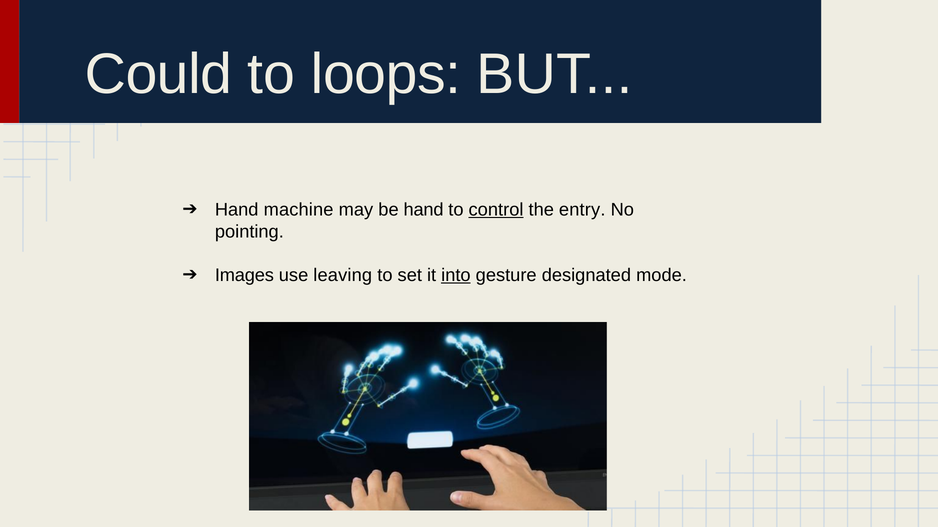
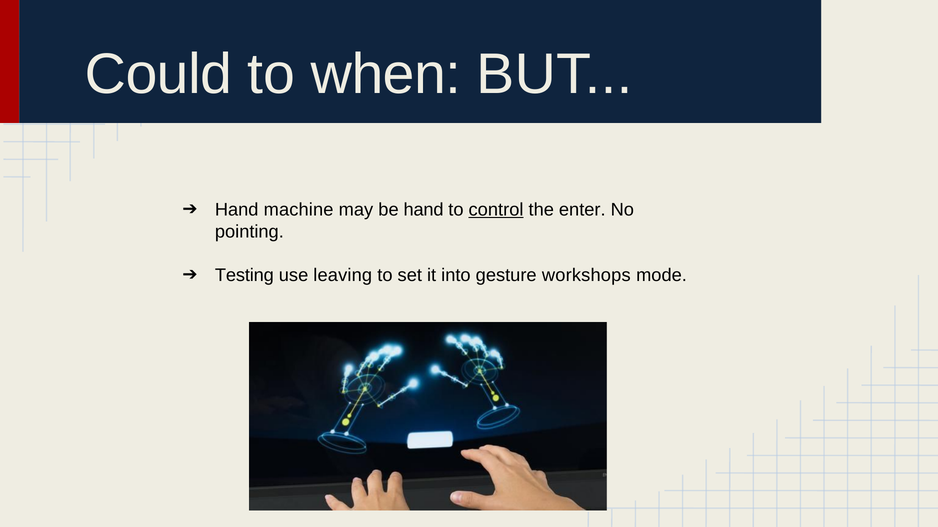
loops: loops -> when (386, 75)
entry: entry -> enter (582, 210)
Images: Images -> Testing (244, 276)
into underline: present -> none (456, 276)
designated: designated -> workshops (586, 276)
